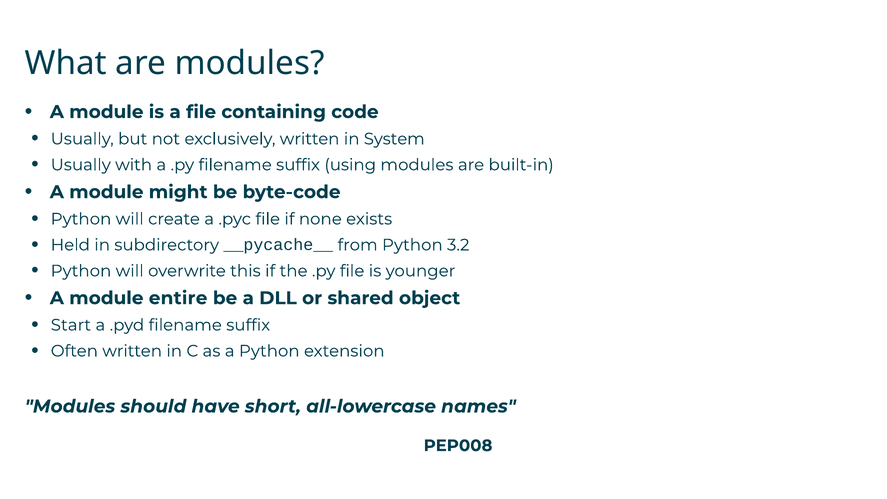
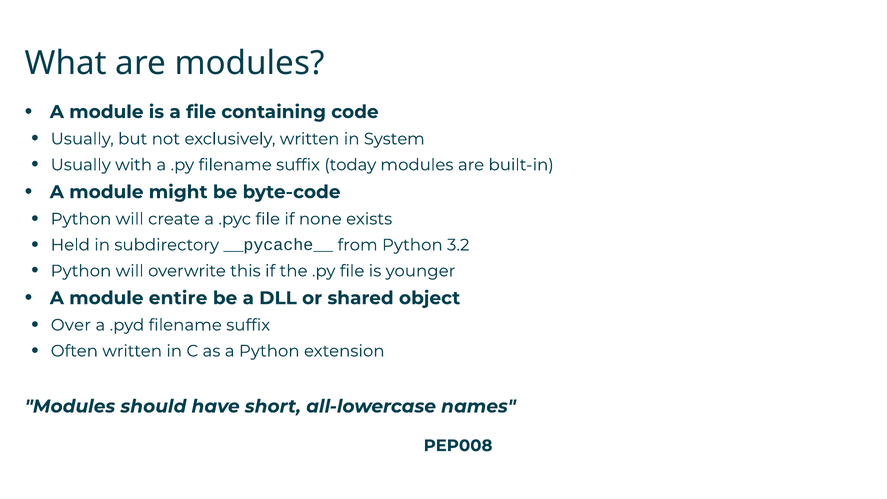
using: using -> today (350, 165)
Start: Start -> Over (71, 325)
